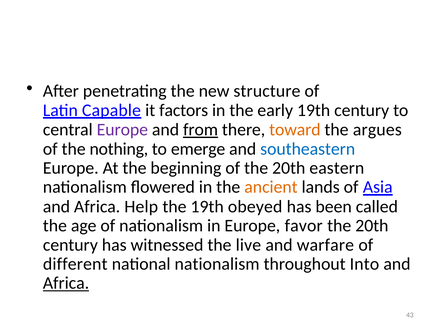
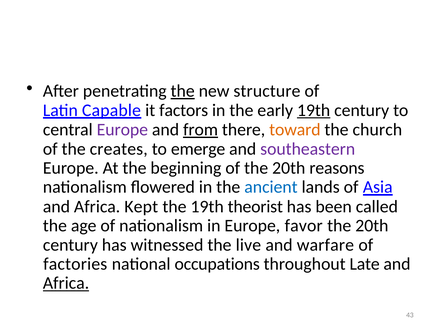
the underline: none -> present (183, 91)
19th underline: none -> present (314, 110)
argues: argues -> church (377, 130)
nothing: nothing -> creates (119, 149)
southeastern colour: blue -> purple (308, 149)
eastern: eastern -> reasons (337, 168)
ancient colour: orange -> blue (271, 187)
Help: Help -> Kept (141, 207)
obeyed: obeyed -> theorist (255, 207)
different: different -> factories (75, 264)
national nationalism: nationalism -> occupations (217, 264)
Into: Into -> Late (365, 264)
